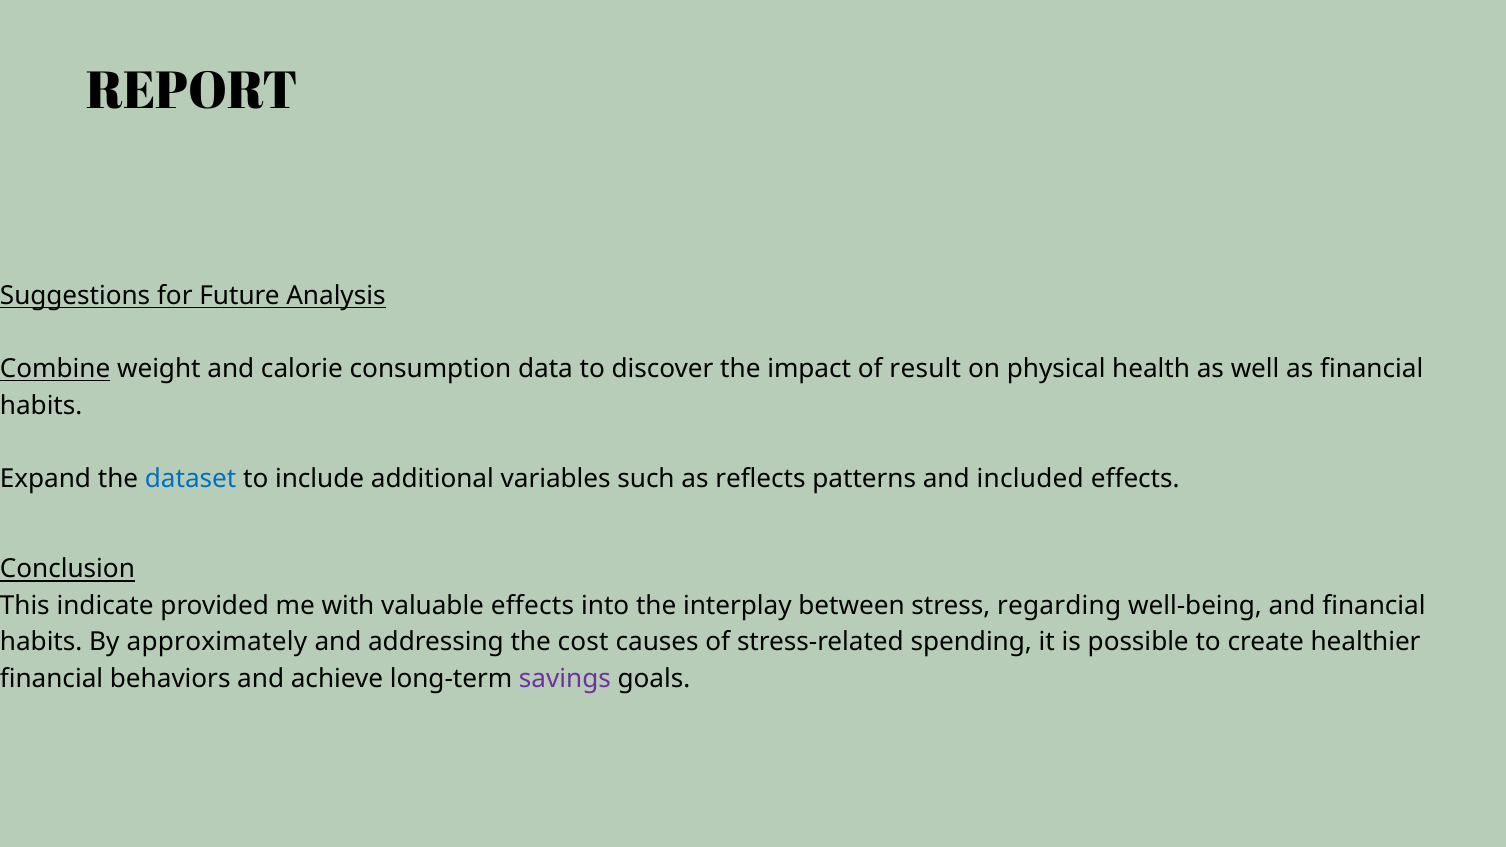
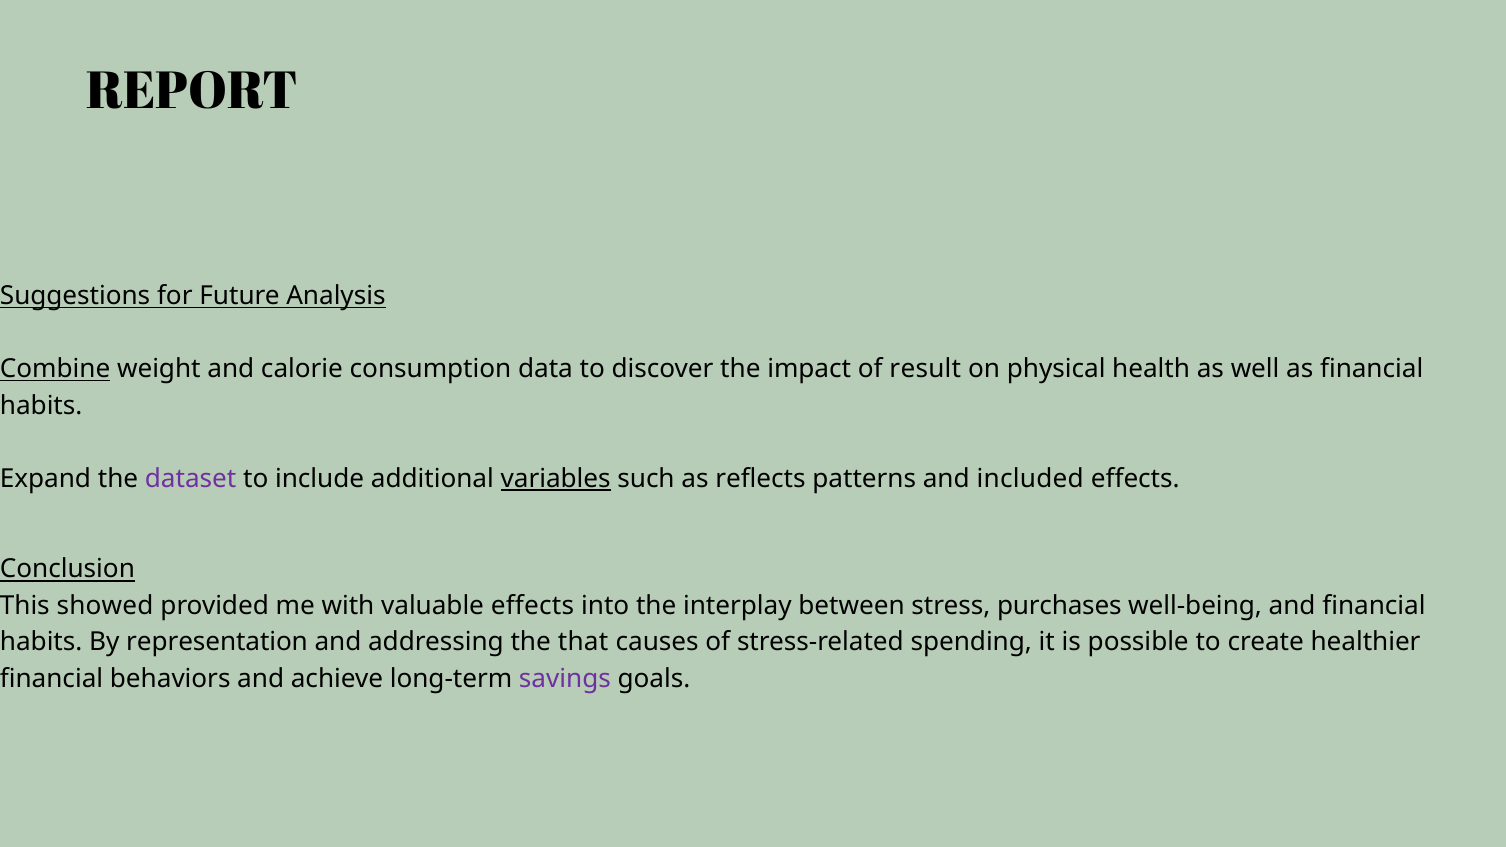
dataset colour: blue -> purple (191, 479)
variables underline: none -> present (556, 479)
indicate: indicate -> showed (105, 606)
regarding: regarding -> purchases (1059, 606)
approximately: approximately -> representation (217, 642)
cost: cost -> that (583, 642)
